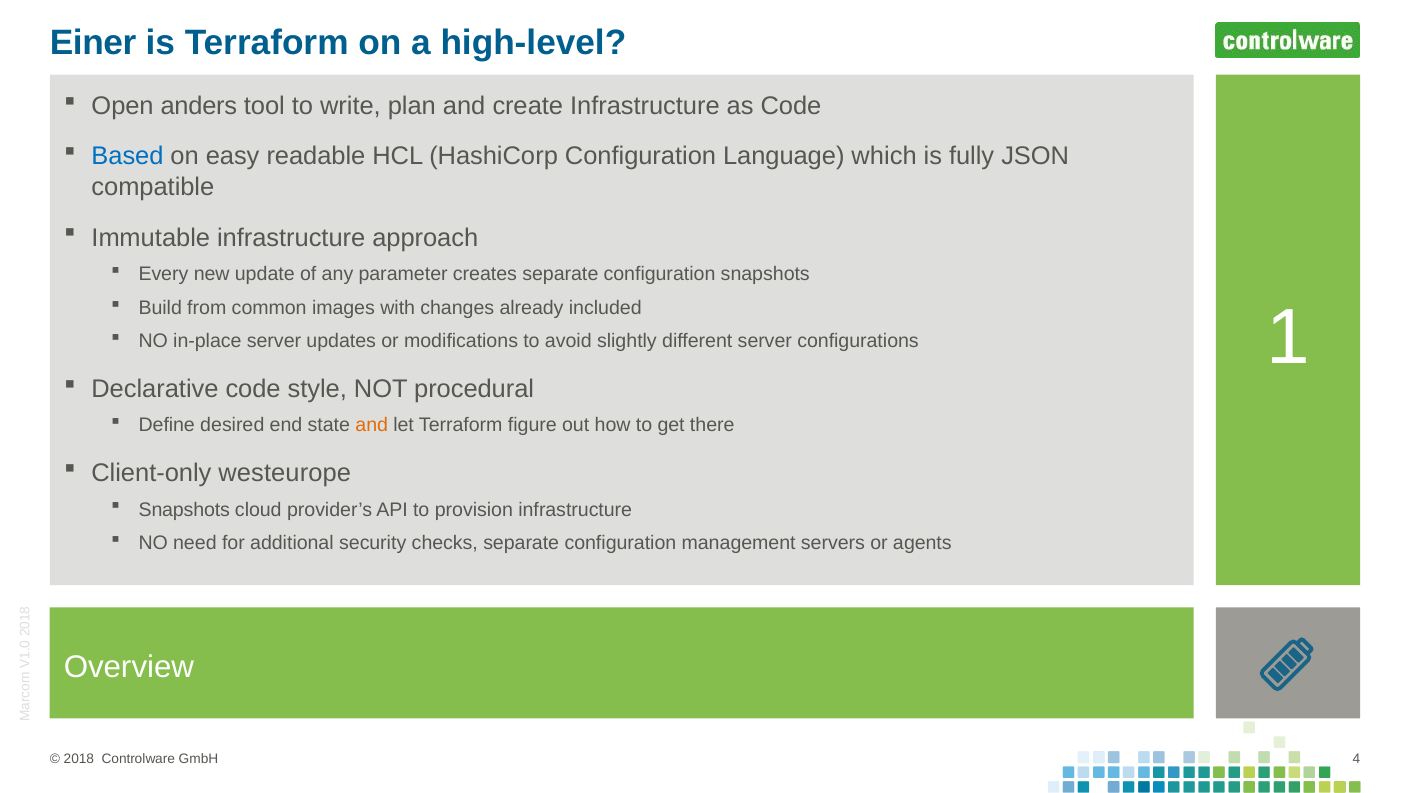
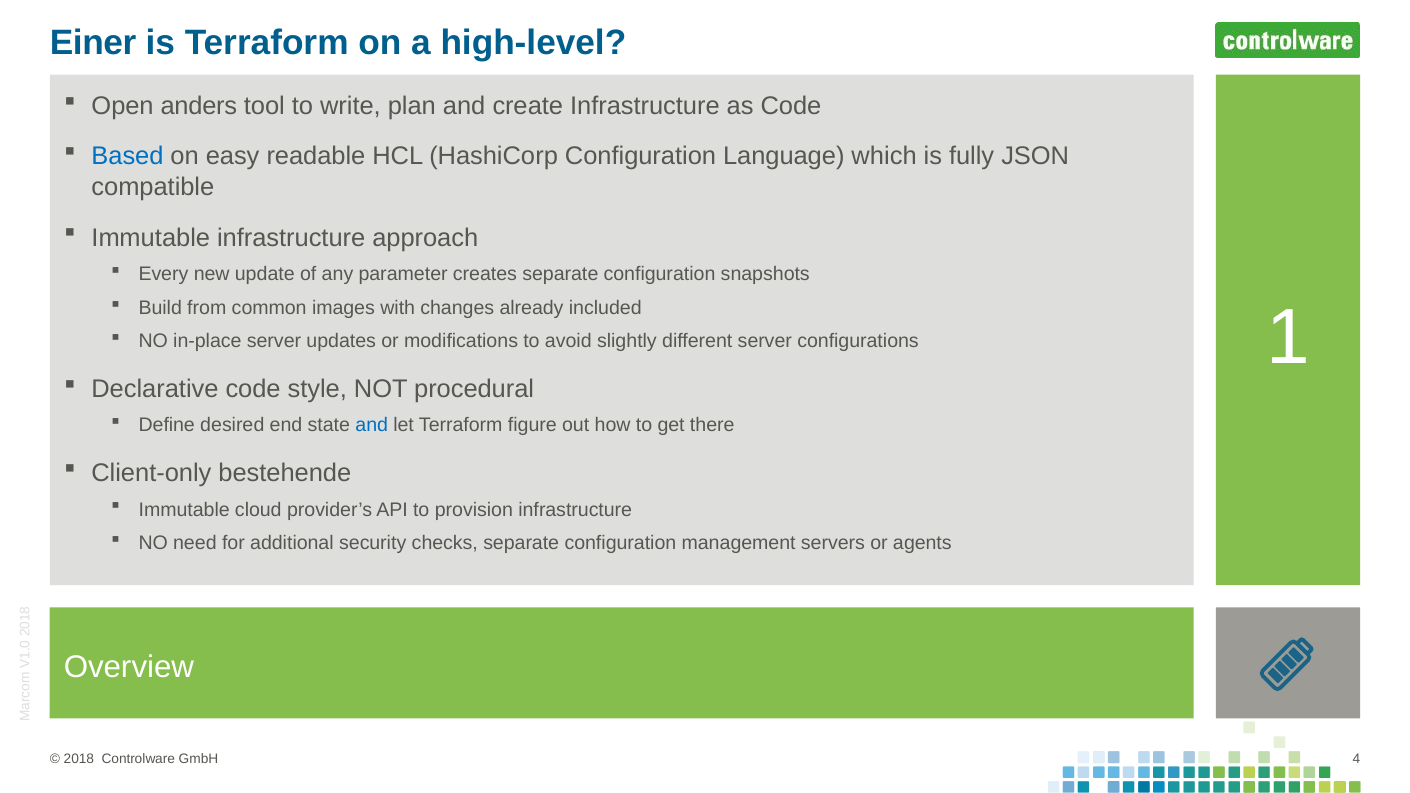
and colour: orange -> blue (372, 426)
westeurope: westeurope -> bestehende (285, 473)
Snapshots: Snapshots -> Immutable (184, 510)
